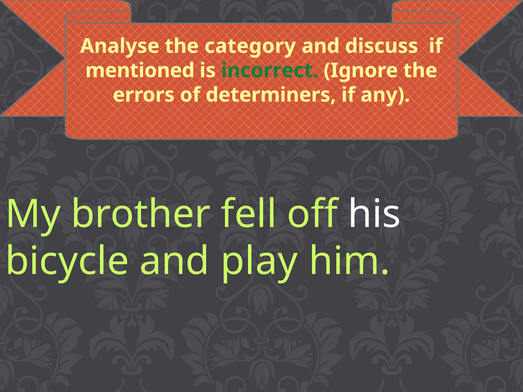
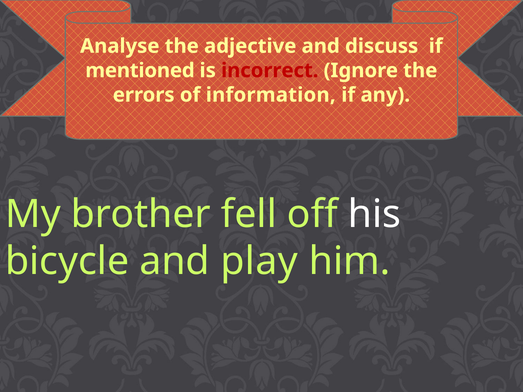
category: category -> adjective (250, 46)
incorrect colour: green -> red (270, 71)
determiners: determiners -> information (271, 95)
